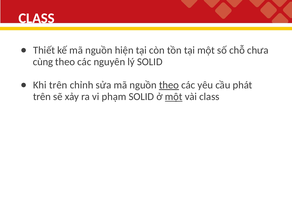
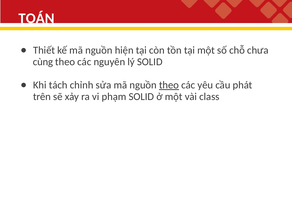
CLASS: CLASS -> TOÁN (36, 18)
Khi trên: trên -> tách (58, 85)
một underline: present -> none (174, 97)
